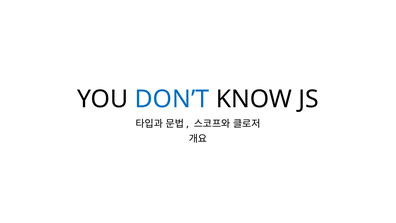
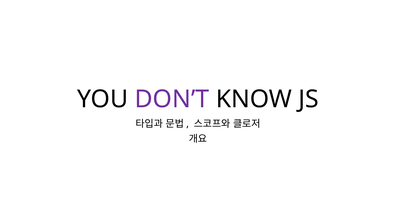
DON’T colour: blue -> purple (172, 99)
